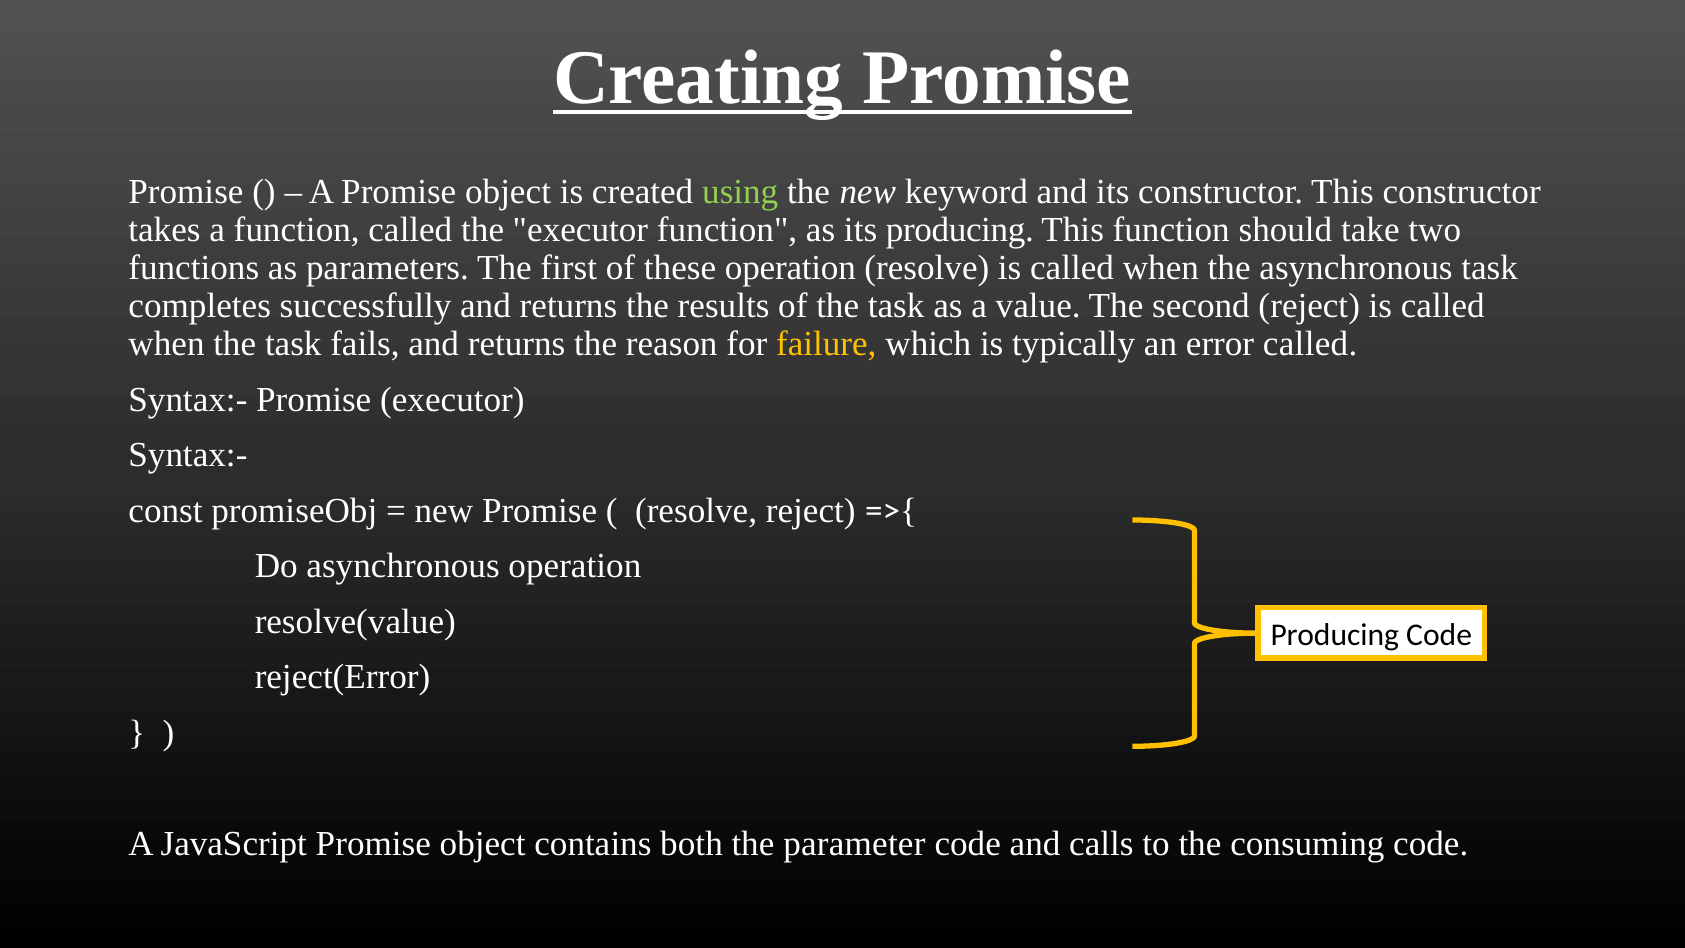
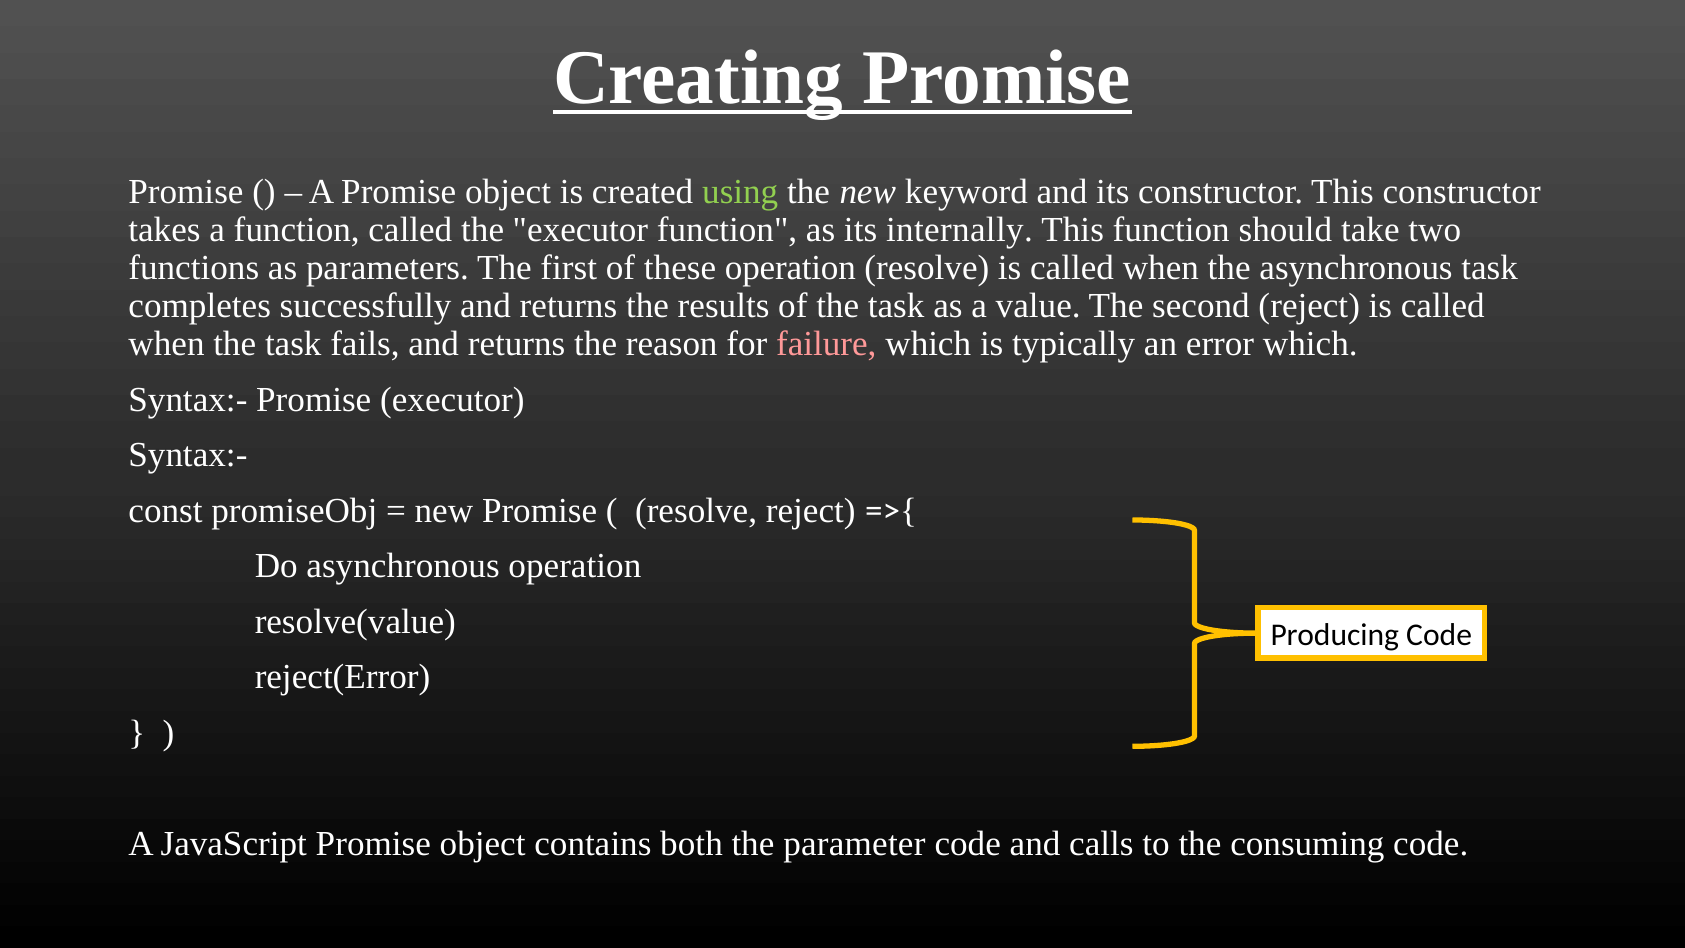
its producing: producing -> internally (959, 230)
failure colour: yellow -> pink (826, 344)
error called: called -> which (1310, 344)
